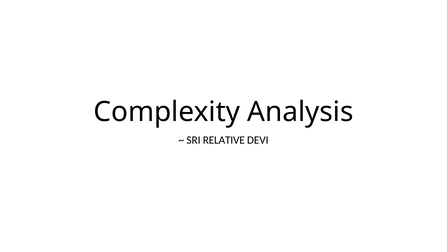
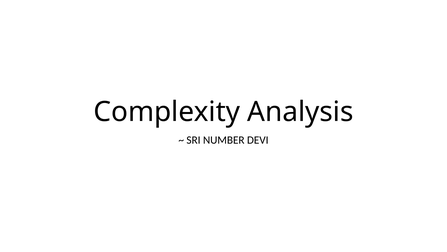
RELATIVE: RELATIVE -> NUMBER (224, 140)
